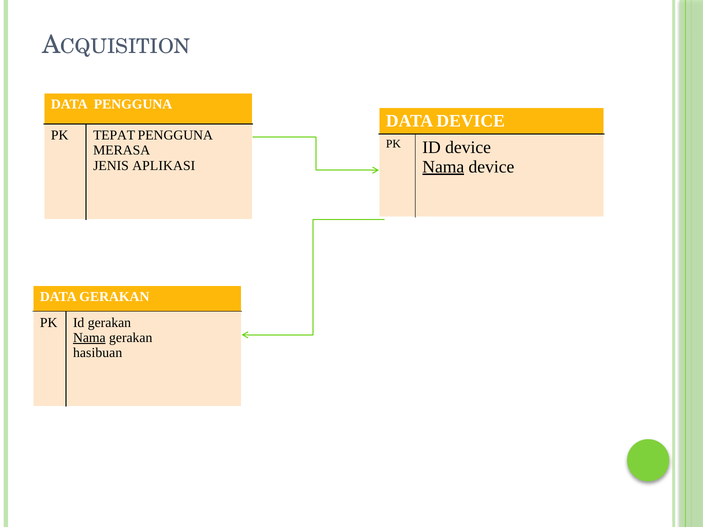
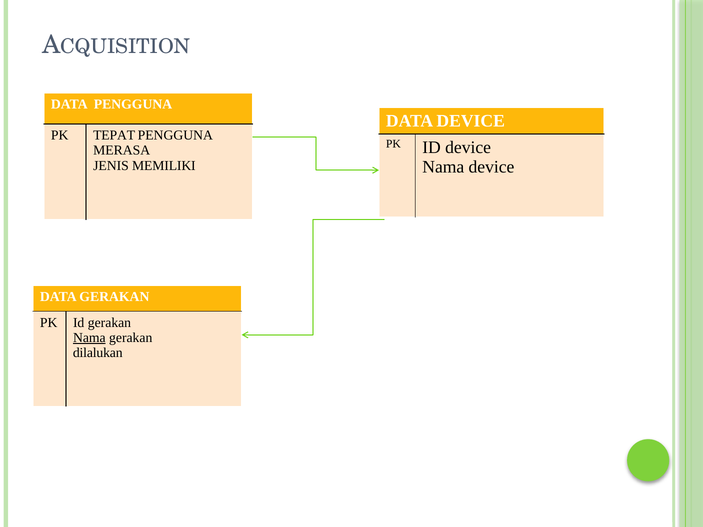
Nama underline: present -> none (443, 167)
APLIKASI: APLIKASI -> MEMILIKI (164, 166)
hasibuan: hasibuan -> dilalukan (98, 353)
